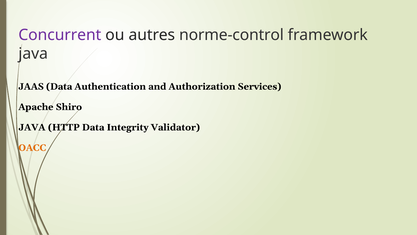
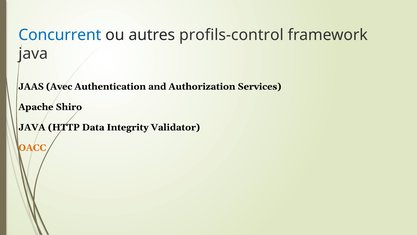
Concurrent colour: purple -> blue (60, 35)
norme-control: norme-control -> profils-control (231, 35)
JAAS Data: Data -> Avec (59, 86)
